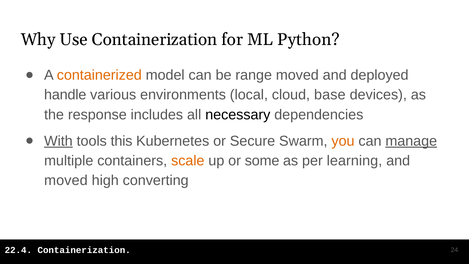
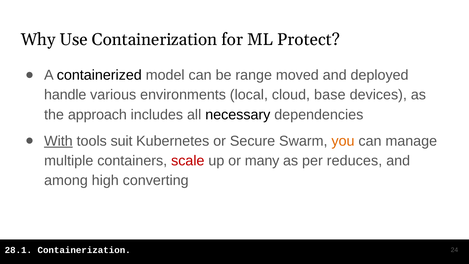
Python: Python -> Protect (308, 39)
containerized colour: orange -> black (99, 75)
response: response -> approach (97, 115)
this: this -> suit (122, 141)
manage underline: present -> none (411, 141)
scale colour: orange -> red (188, 161)
some: some -> many (262, 161)
learning: learning -> reduces (354, 161)
moved: moved -> among (66, 180)
22.4: 22.4 -> 28.1 (18, 250)
